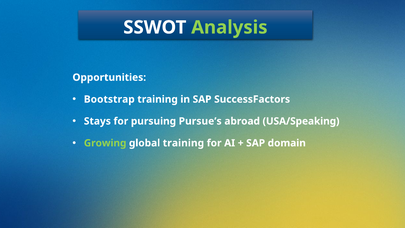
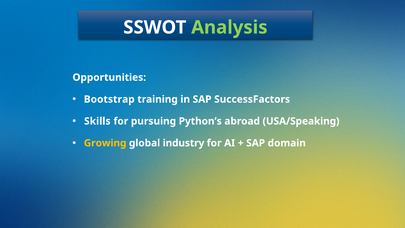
Stays: Stays -> Skills (97, 121)
Pursue’s: Pursue’s -> Python’s (200, 121)
Growing colour: light green -> yellow (105, 143)
global training: training -> industry (184, 143)
